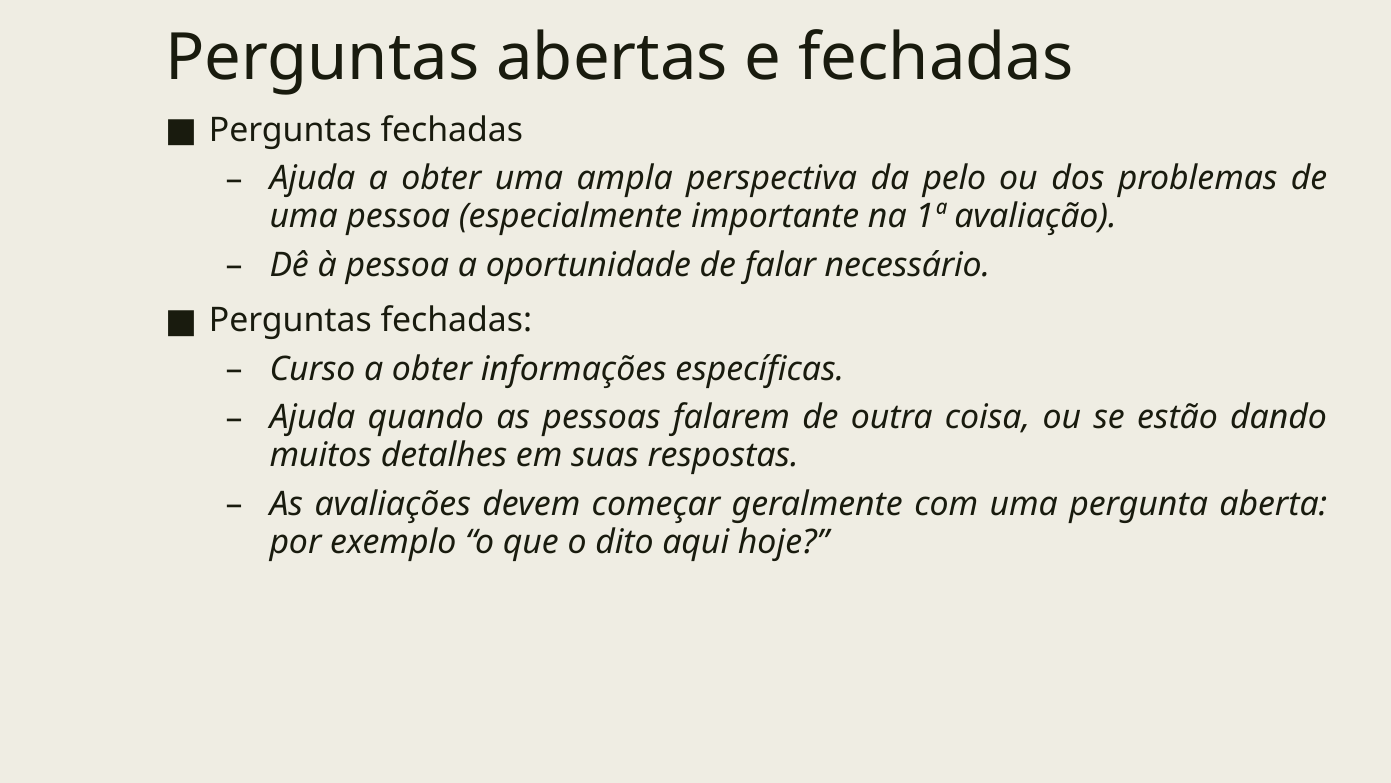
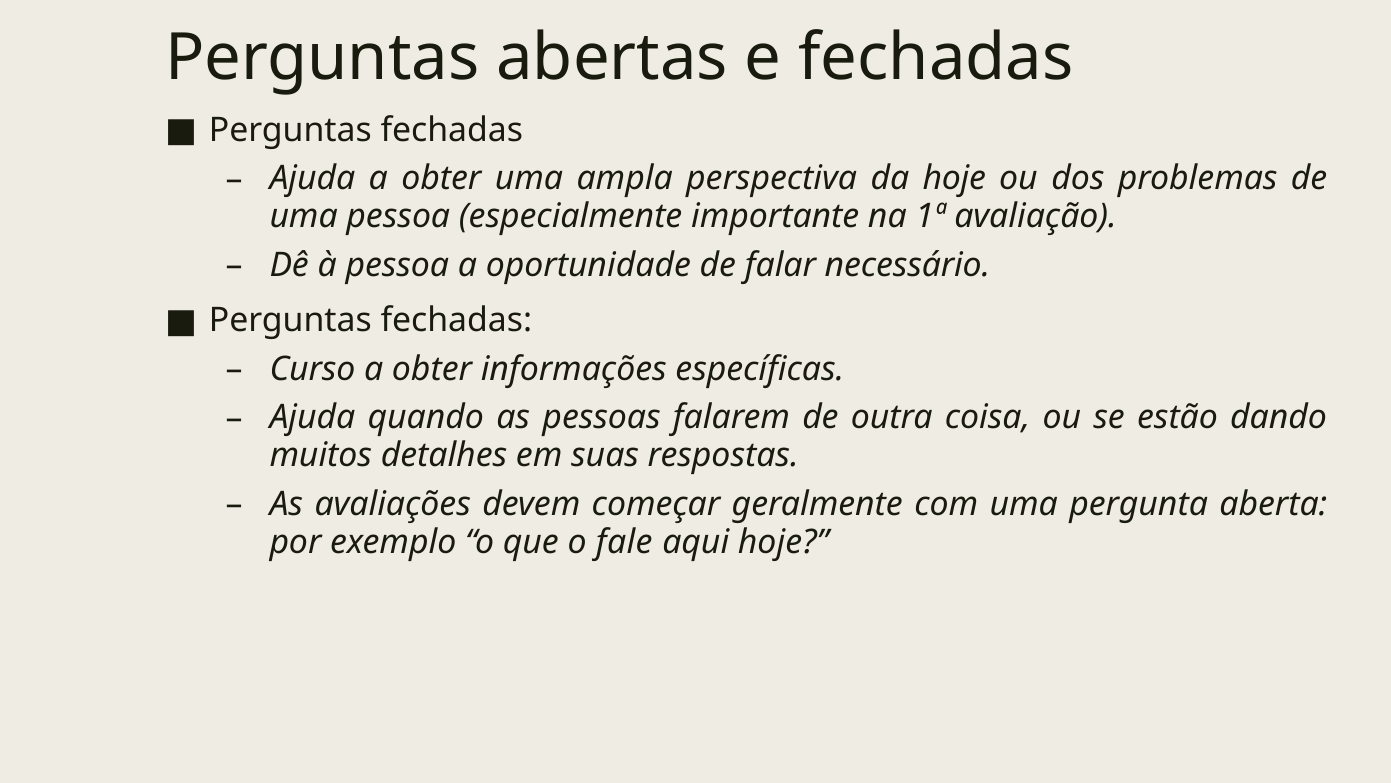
da pelo: pelo -> hoje (954, 178)
dito: dito -> fale (624, 542)
